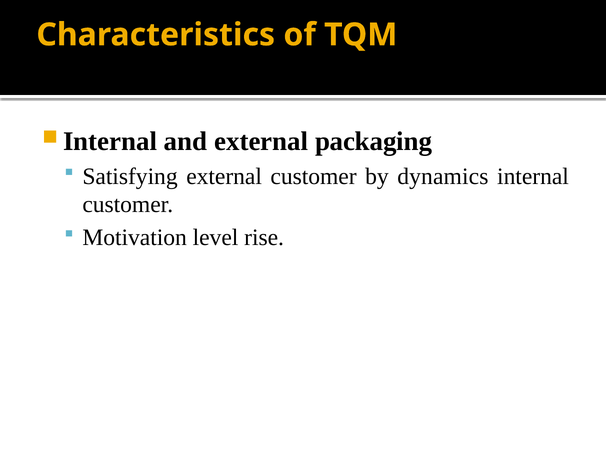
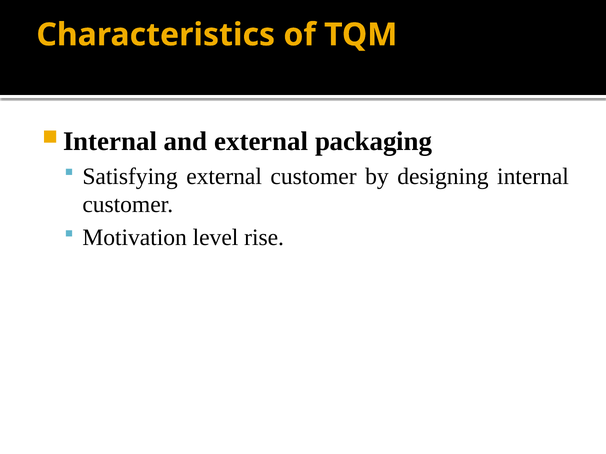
dynamics: dynamics -> designing (443, 177)
